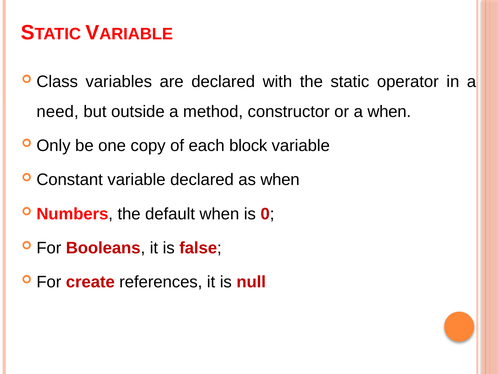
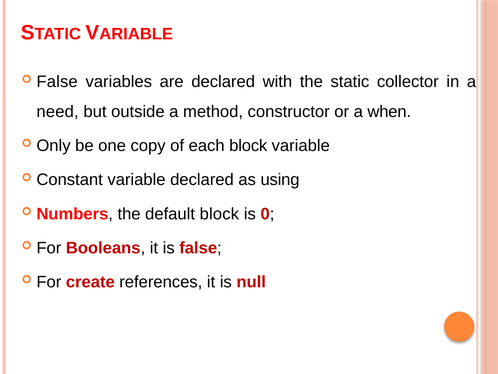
Class: Class -> False (57, 82)
operator: operator -> collector (408, 82)
as when: when -> using (280, 180)
default when: when -> block (219, 214)
